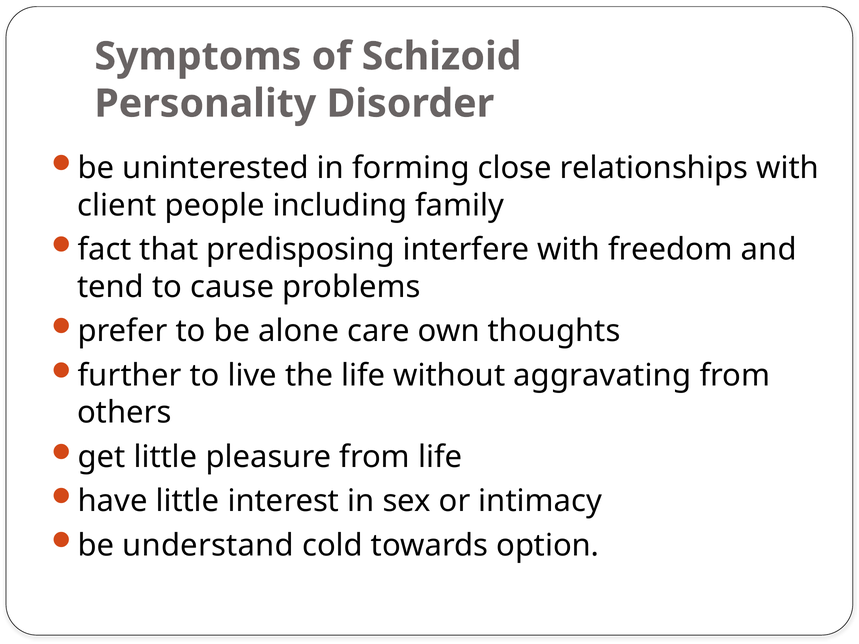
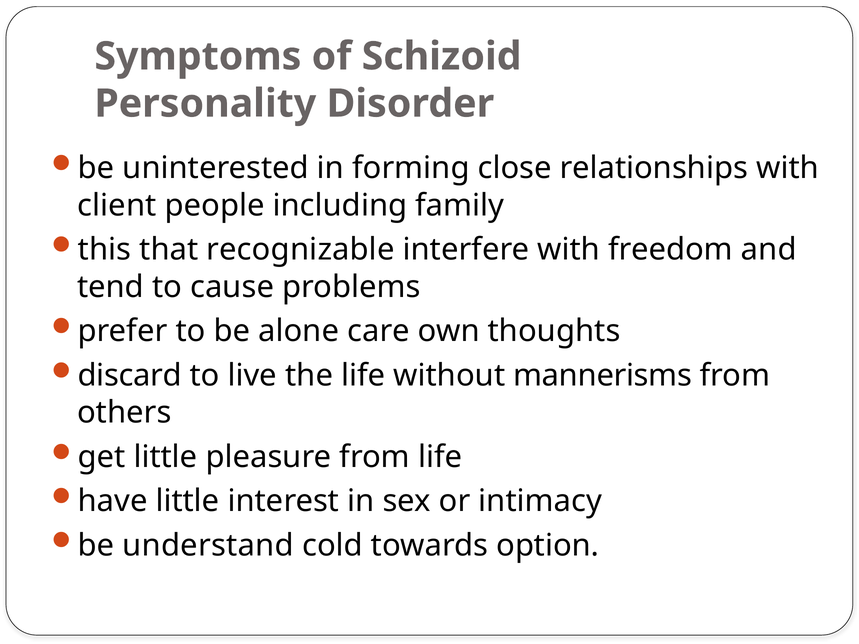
fact: fact -> this (104, 250)
predisposing: predisposing -> recognizable (300, 250)
further: further -> discard (130, 376)
aggravating: aggravating -> mannerisms (603, 376)
